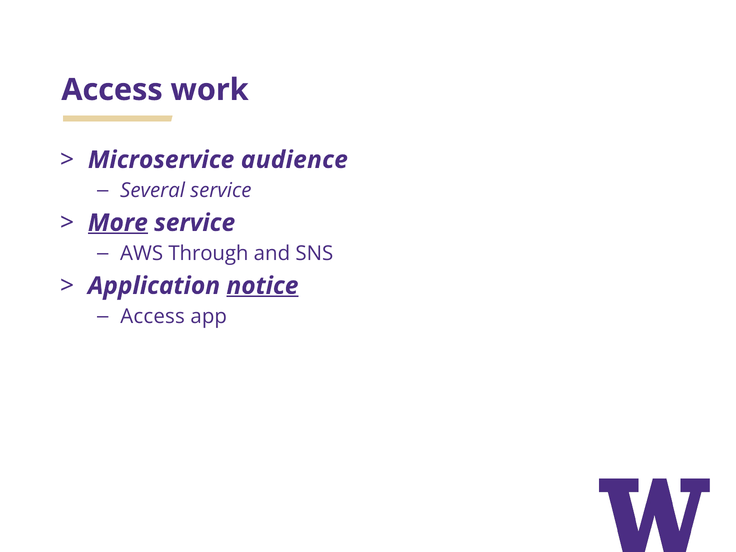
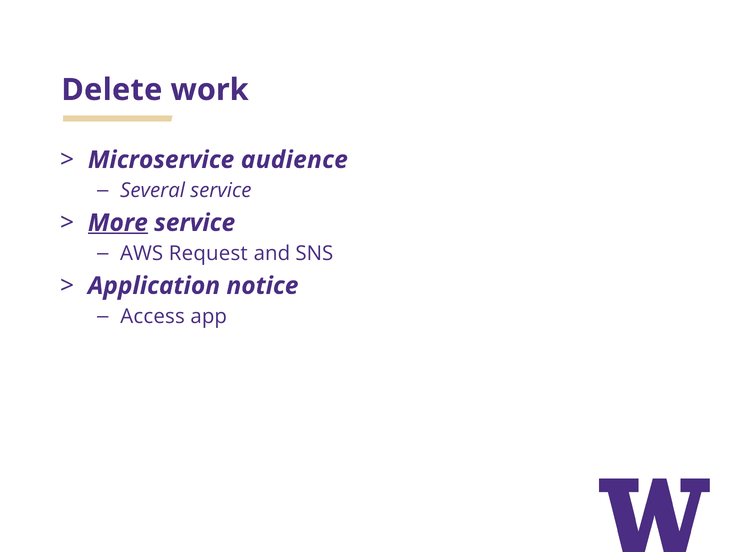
Access: Access -> Delete (112, 90)
Through: Through -> Request (208, 254)
notice underline: present -> none (262, 286)
